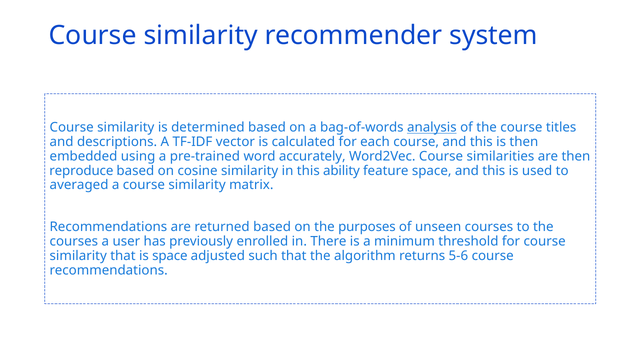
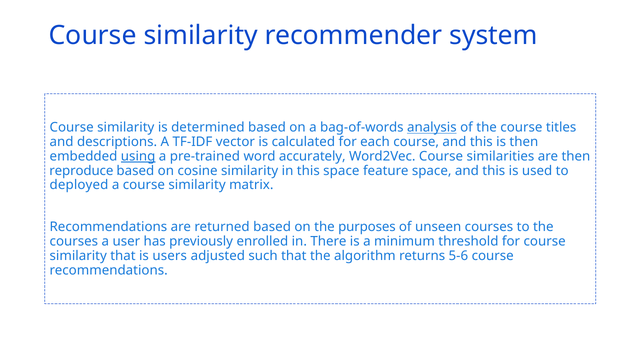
using underline: none -> present (138, 156)
this ability: ability -> space (341, 171)
averaged: averaged -> deployed (79, 185)
is space: space -> users (170, 256)
